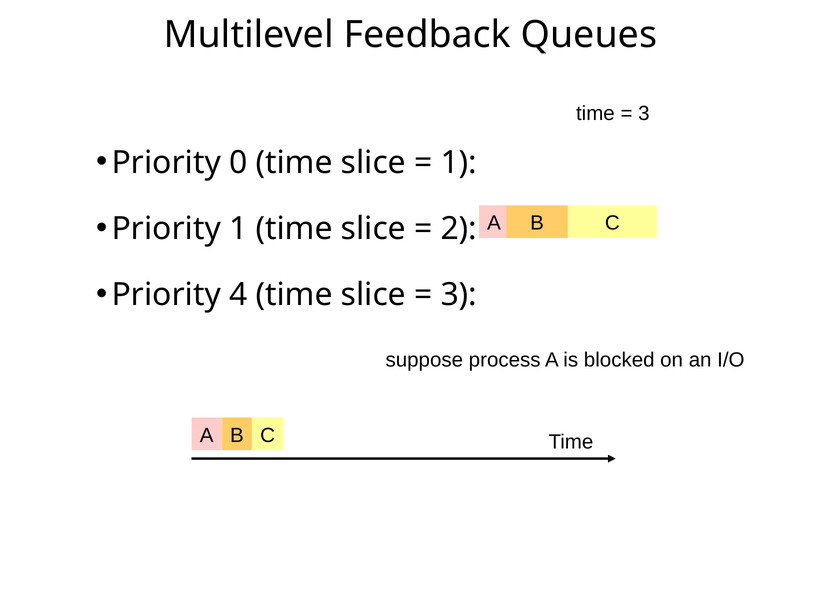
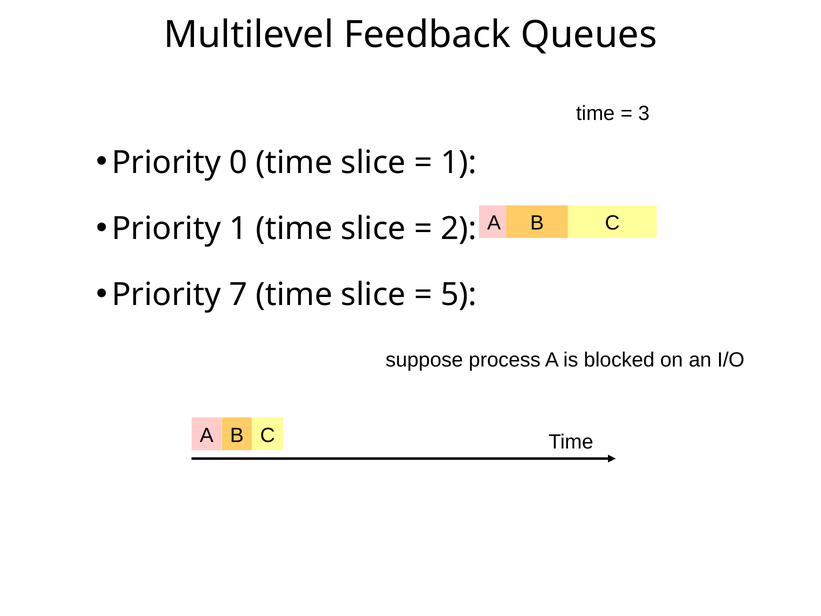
4: 4 -> 7 (238, 295)
3: 3 -> 5 (459, 295)
